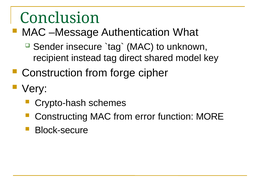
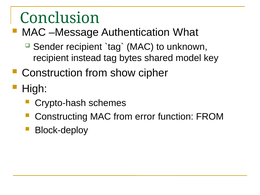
Sender insecure: insecure -> recipient (84, 47)
direct: direct -> bytes (131, 58)
forge: forge -> show (123, 73)
Very: Very -> High (34, 89)
function MORE: MORE -> FROM (210, 117)
Block-secure: Block-secure -> Block-deploy (61, 130)
